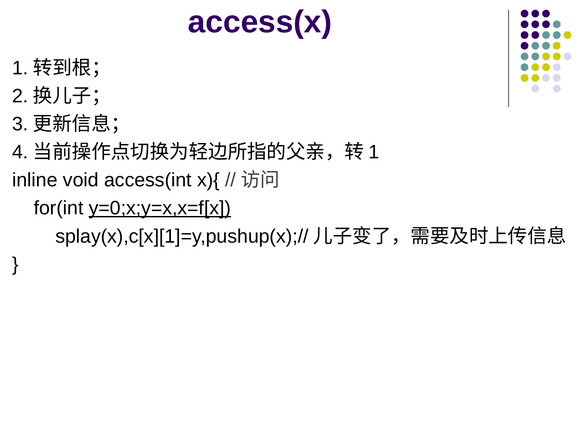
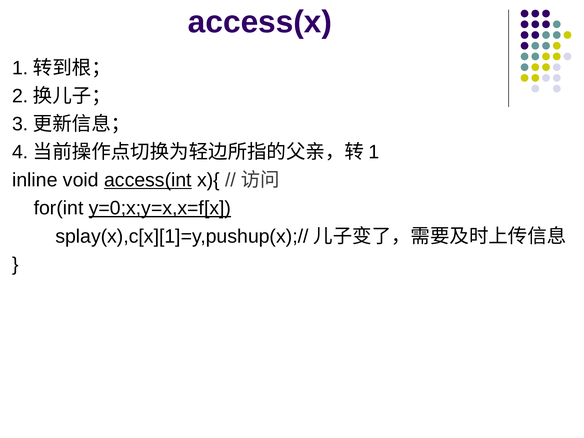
access(int underline: none -> present (148, 180)
